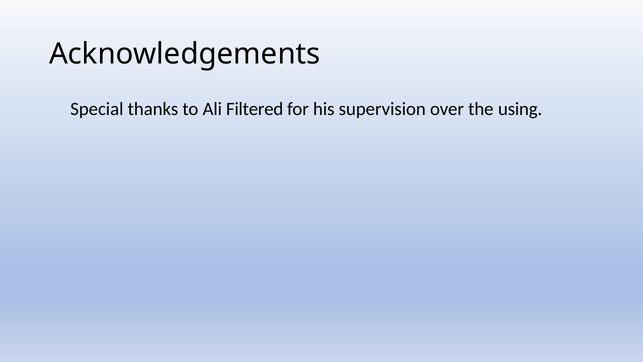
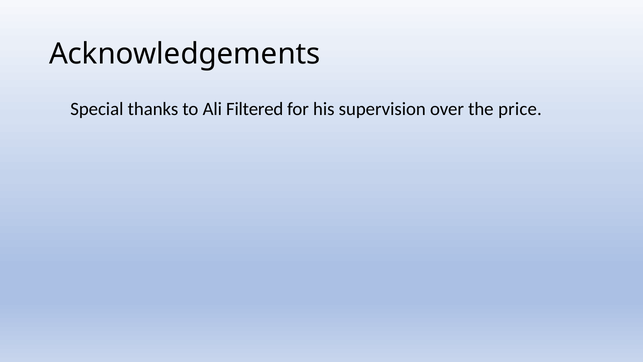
using: using -> price (520, 109)
